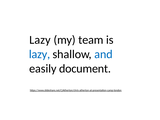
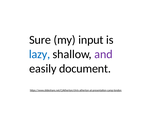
Lazy: Lazy -> Sure (40, 40)
team: team -> input (91, 40)
and colour: blue -> purple (103, 54)
